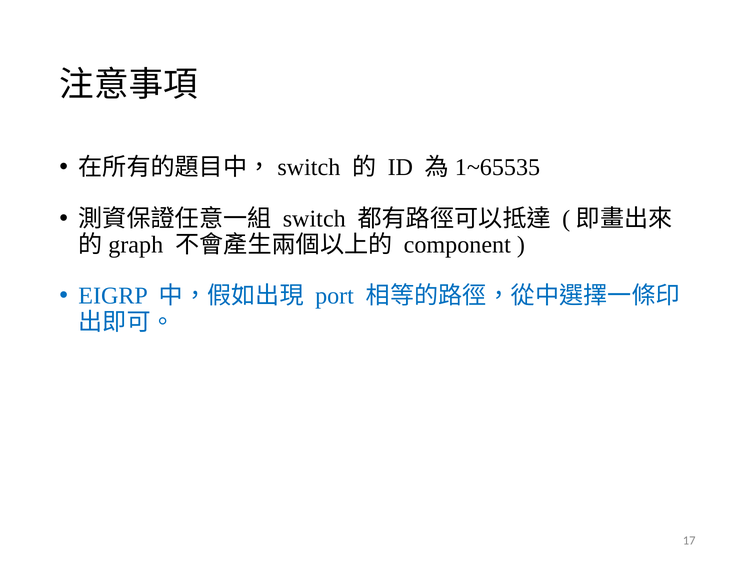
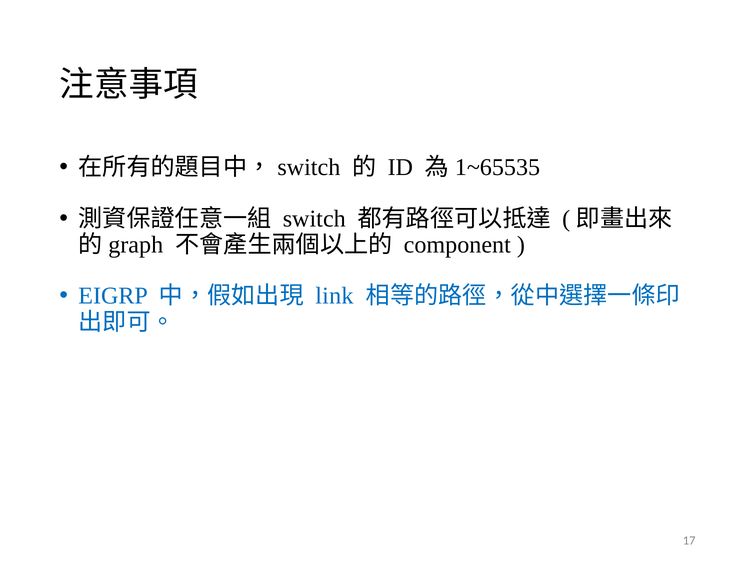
port: port -> link (334, 296)
